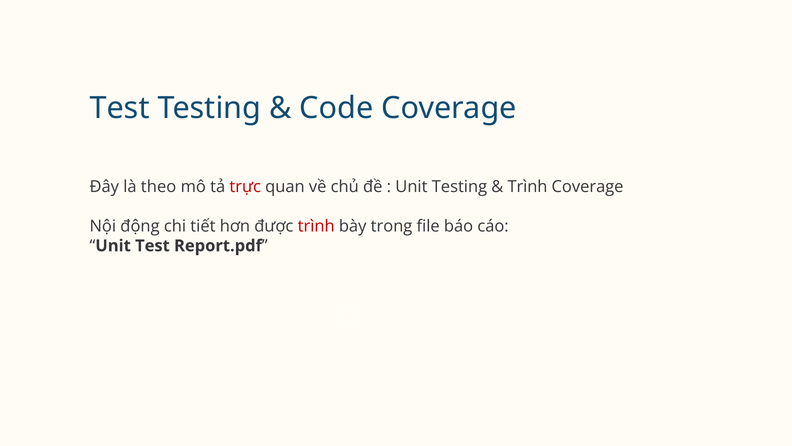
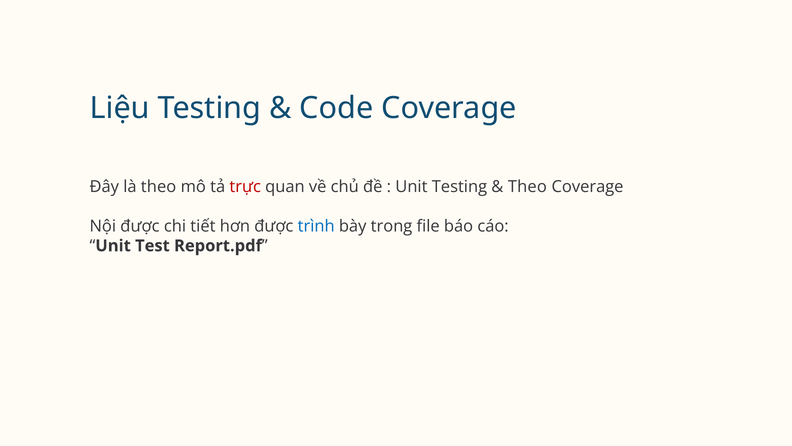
Test: Test -> Liệu (120, 108)
Trình: Trình -> Theo (527, 187)
Nội động: động -> được (140, 226)
trình colour: red -> blue (316, 226)
